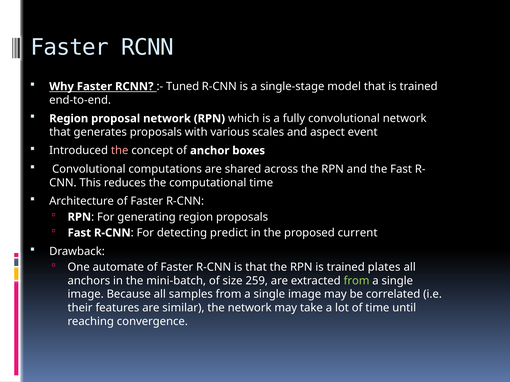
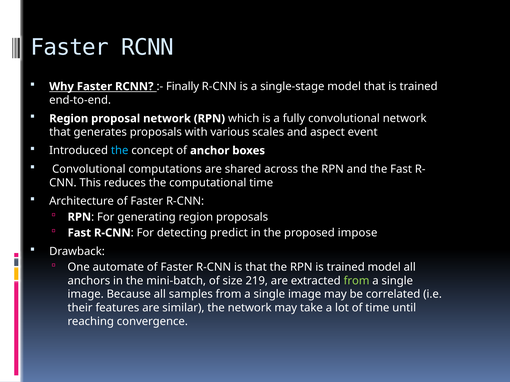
Tuned: Tuned -> Finally (183, 87)
the colour: pink -> light blue (120, 151)
current: current -> impose (358, 233)
trained plates: plates -> model (384, 267)
259: 259 -> 219 (257, 281)
